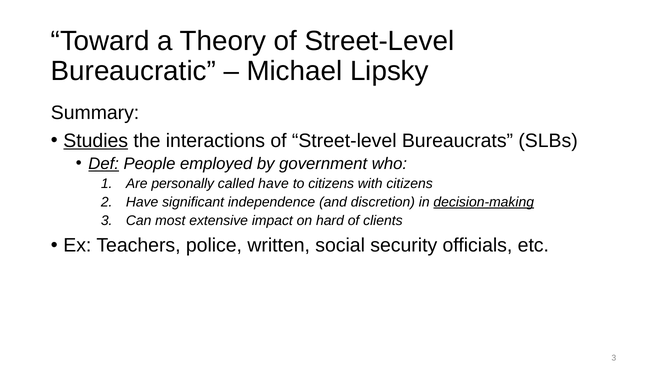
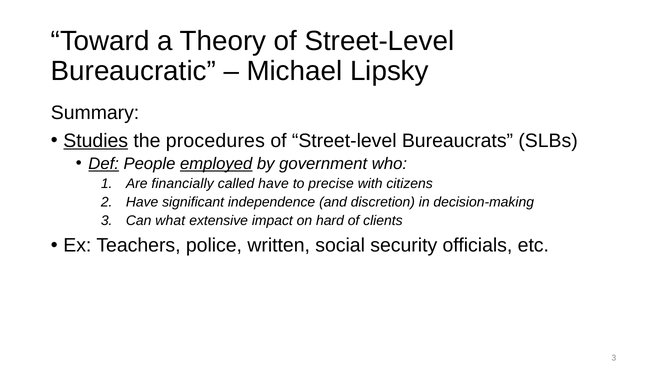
interactions: interactions -> procedures (215, 141)
employed underline: none -> present (216, 164)
personally: personally -> financially (183, 184)
to citizens: citizens -> precise (331, 184)
decision-making underline: present -> none (484, 202)
most: most -> what (170, 221)
